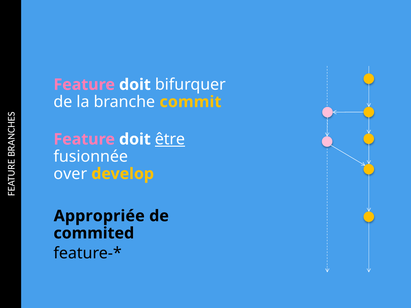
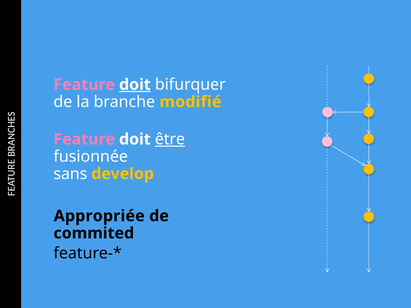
doit underline: none -> present (135, 85)
commit: commit -> modifié (190, 102)
over: over -> sans (70, 174)
